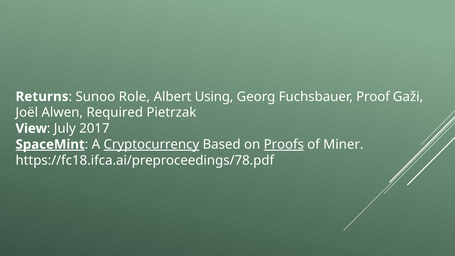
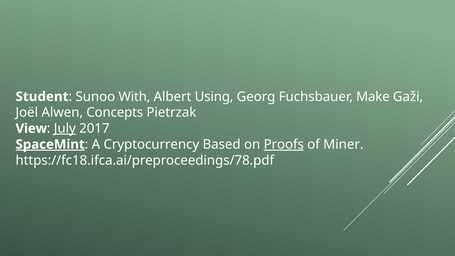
Returns: Returns -> Student (42, 97)
Role: Role -> With (134, 97)
Proof: Proof -> Make (373, 97)
Required: Required -> Concepts (115, 113)
July underline: none -> present (65, 128)
Cryptocurrency underline: present -> none (151, 144)
